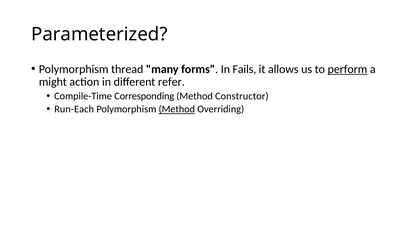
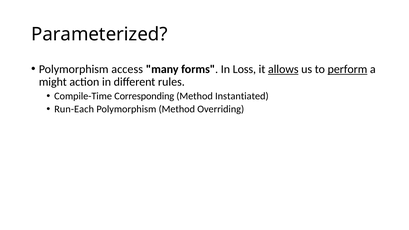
thread: thread -> access (127, 69)
Fails: Fails -> Loss (244, 69)
allows underline: none -> present (283, 69)
refer: refer -> rules (171, 82)
Constructor: Constructor -> Instantiated (242, 96)
Method underline: present -> none (177, 109)
